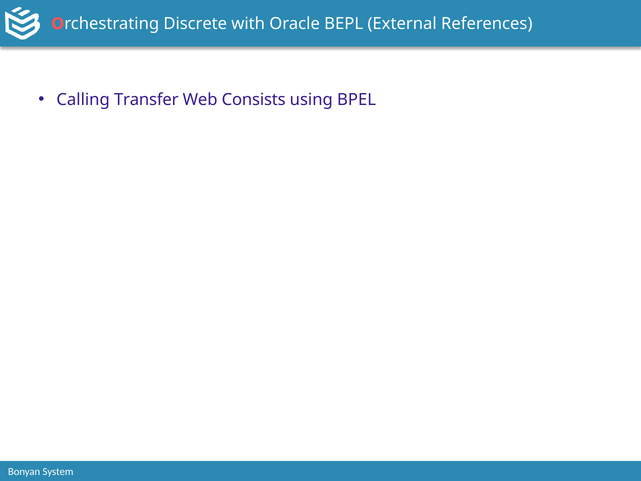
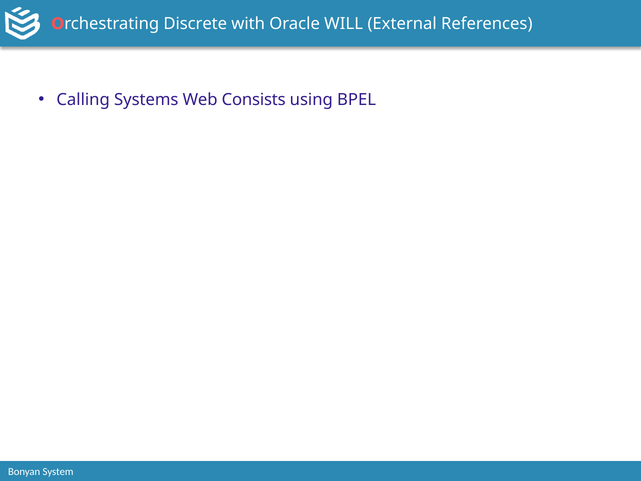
BEPL: BEPL -> WILL (344, 24)
Transfer: Transfer -> Systems (146, 100)
